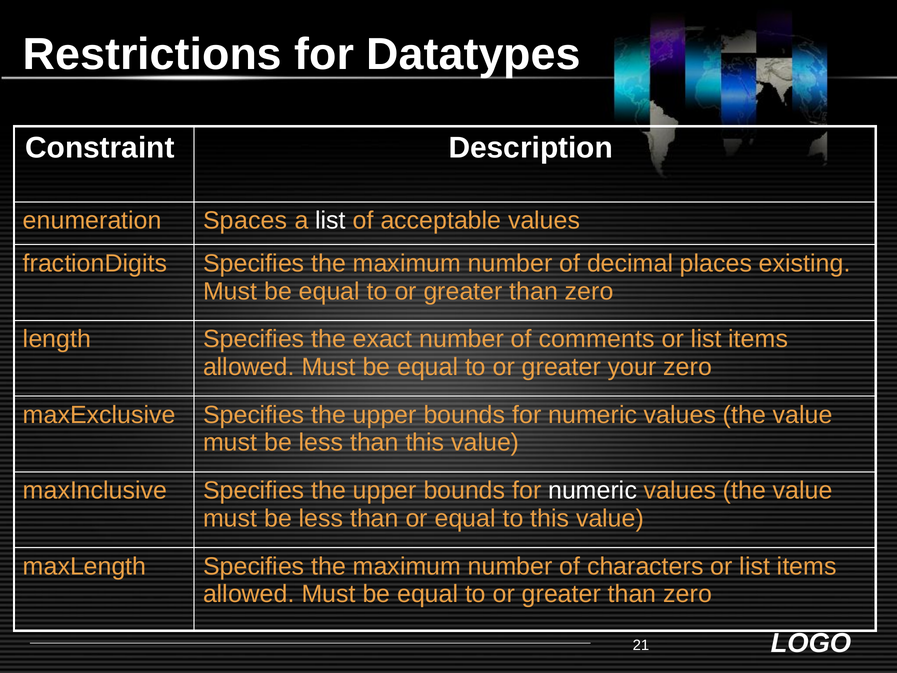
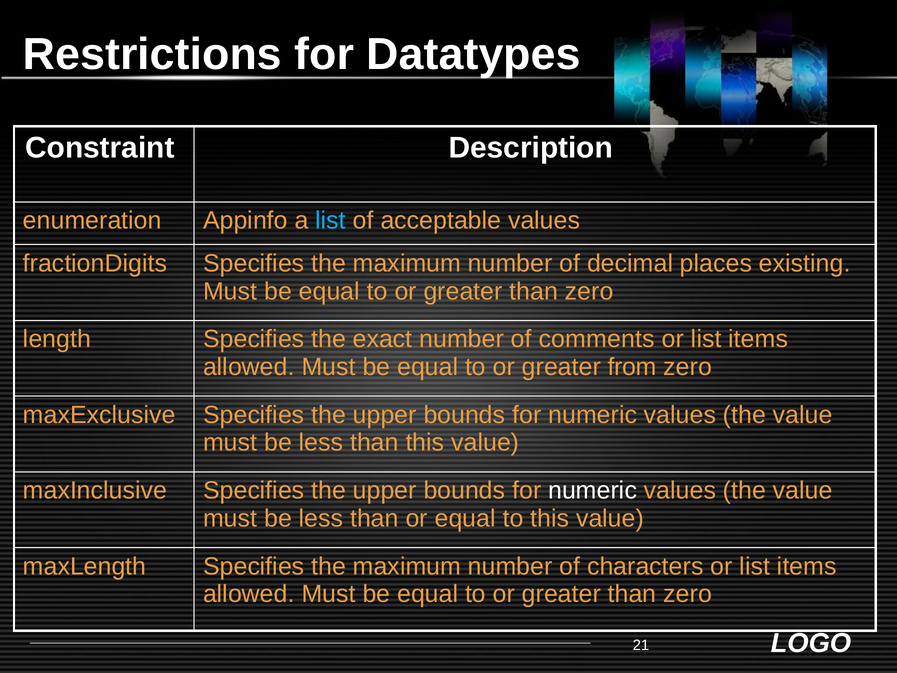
Spaces: Spaces -> Appinfo (245, 221)
list colour: white -> light blue (331, 221)
your: your -> from (632, 367)
